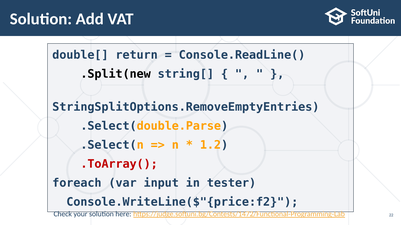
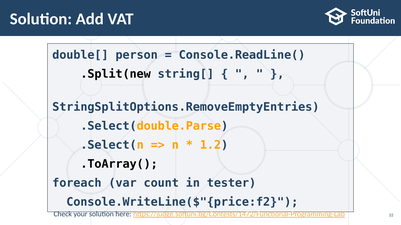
return: return -> person (137, 55)
.ToArray( colour: red -> black (119, 164)
input: input -> count (161, 184)
